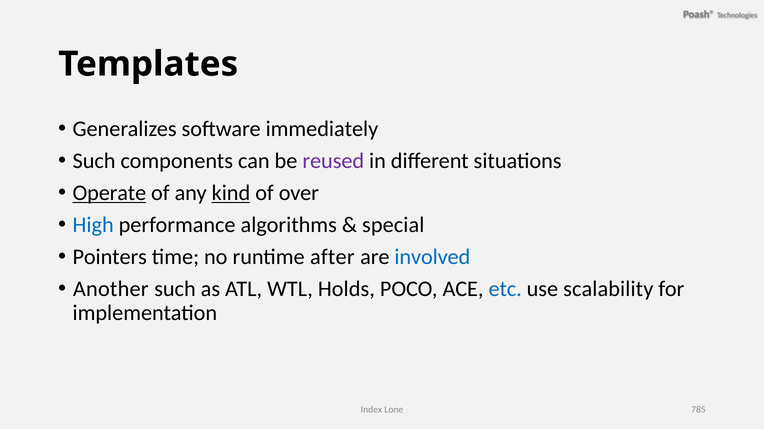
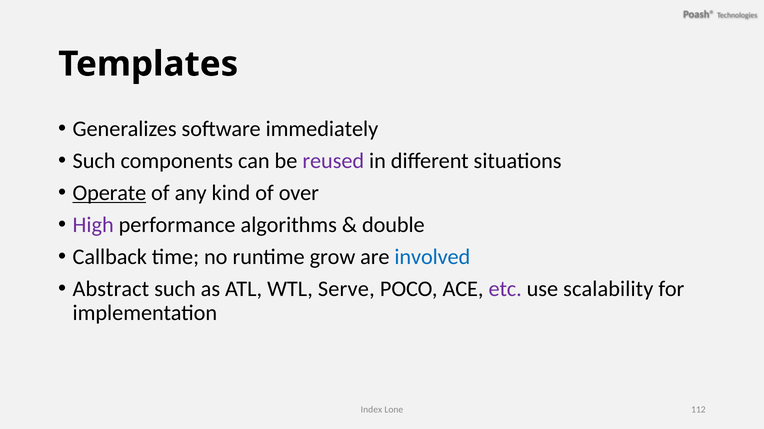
kind underline: present -> none (231, 193)
High colour: blue -> purple (93, 225)
special: special -> double (393, 225)
Pointers: Pointers -> Callback (110, 257)
after: after -> grow (332, 257)
Another: Another -> Abstract (111, 289)
Holds: Holds -> Serve (346, 289)
etc colour: blue -> purple (505, 289)
785: 785 -> 112 (698, 410)
